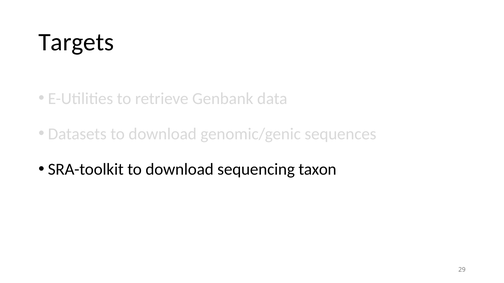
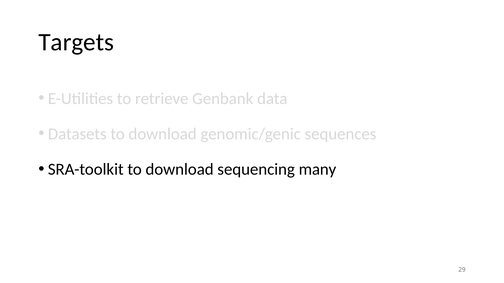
taxon: taxon -> many (317, 170)
